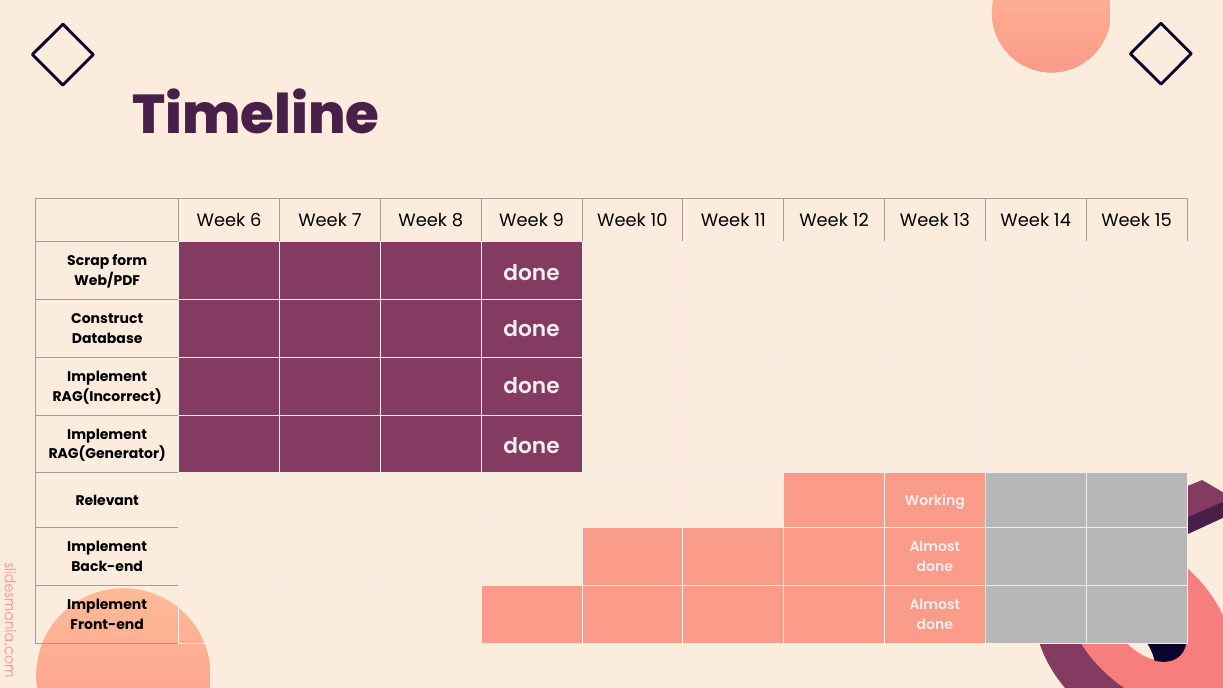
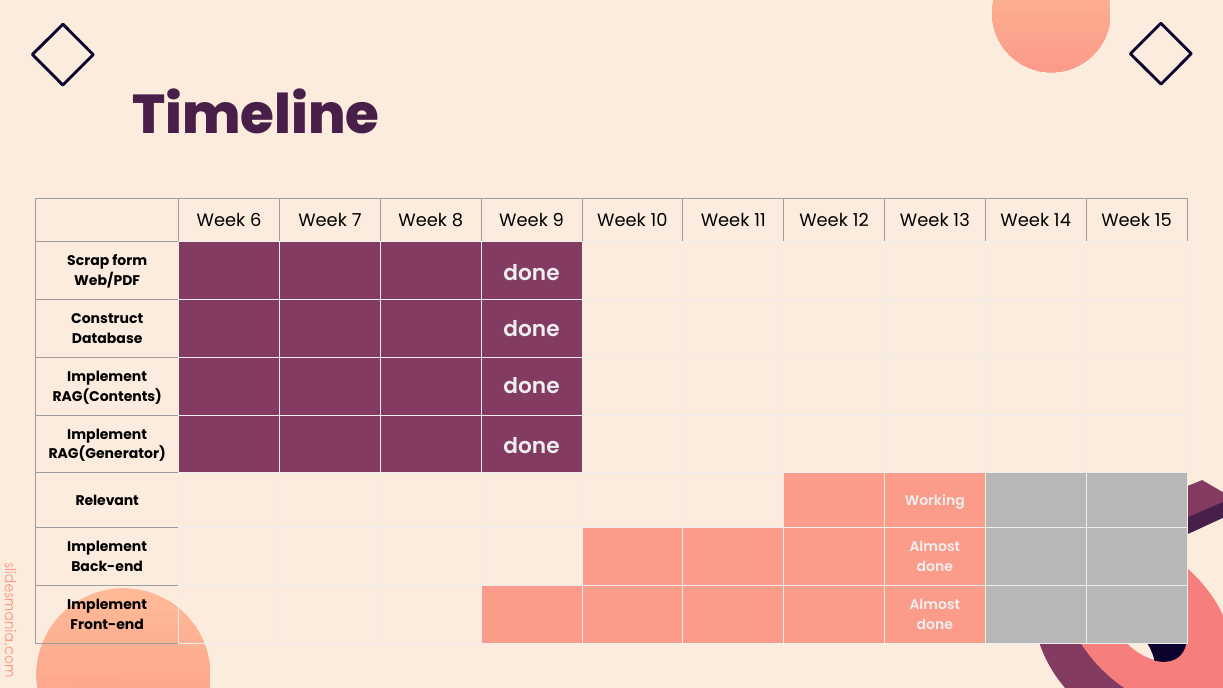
RAG(Incorrect: RAG(Incorrect -> RAG(Contents (107, 396)
